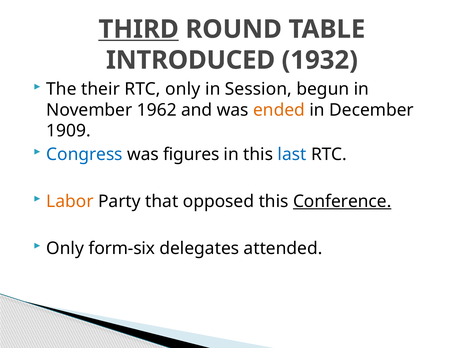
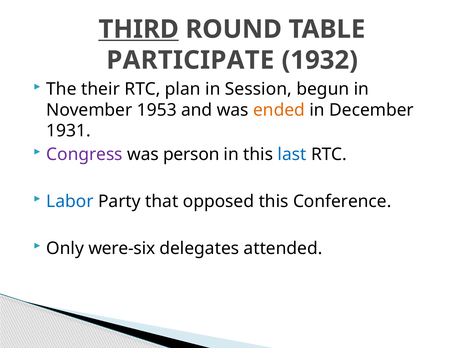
INTRODUCED: INTRODUCED -> PARTICIPATE (190, 60)
RTC only: only -> plan (183, 89)
1962: 1962 -> 1953 (157, 110)
1909: 1909 -> 1931 (69, 131)
Congress colour: blue -> purple (84, 154)
figures: figures -> person (191, 154)
Labor colour: orange -> blue (70, 201)
Conference underline: present -> none (342, 201)
form-six: form-six -> were-six (122, 248)
